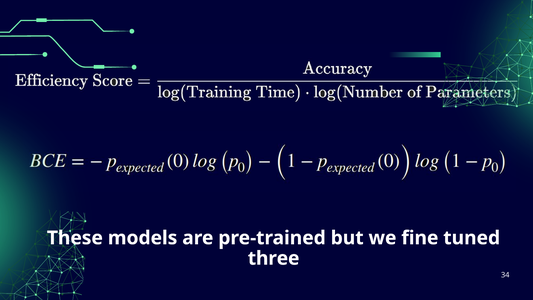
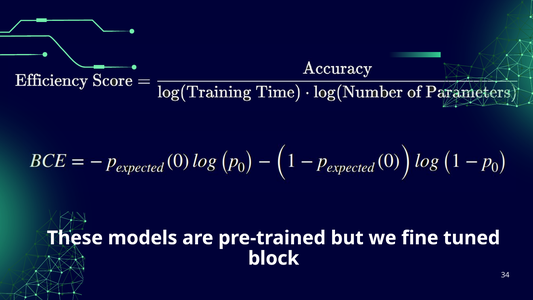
three: three -> block (274, 258)
